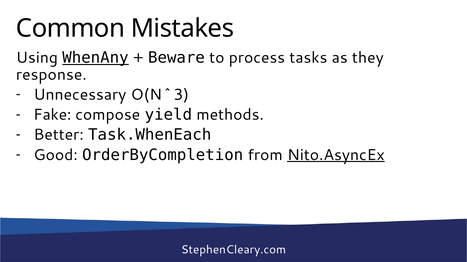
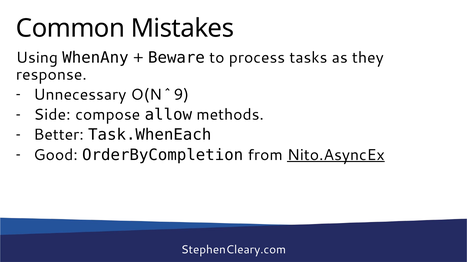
WhenAny underline: present -> none (95, 58)
O(N^3: O(N^3 -> O(N^9 (160, 95)
Fake: Fake -> Side (52, 115)
yield: yield -> allow (168, 115)
